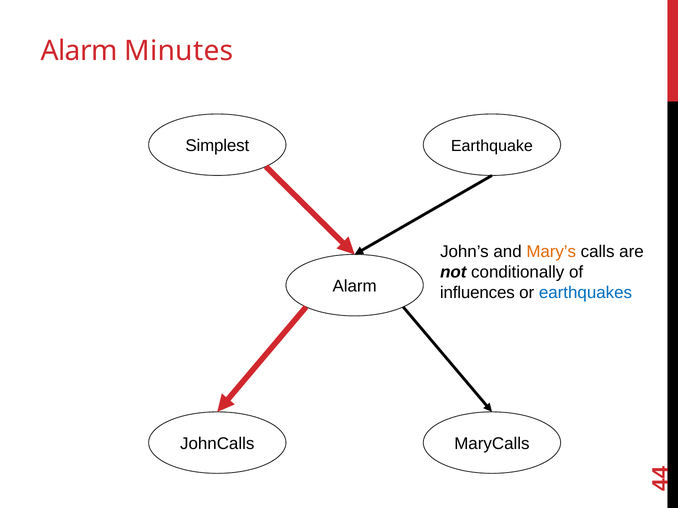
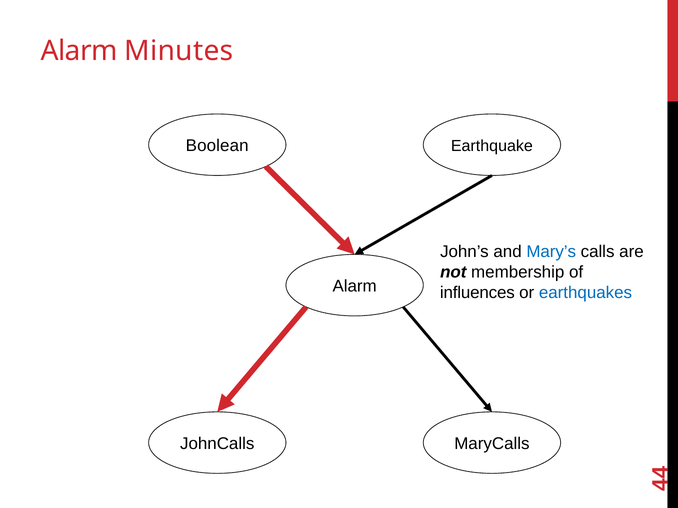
Simplest: Simplest -> Boolean (217, 146)
Mary’s colour: orange -> blue (551, 252)
conditionally: conditionally -> membership (518, 272)
